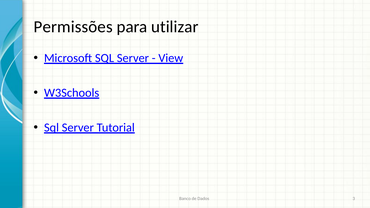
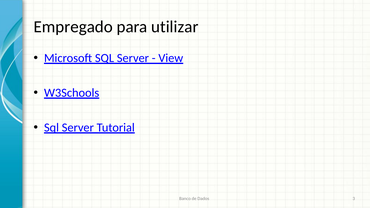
Permissões: Permissões -> Empregado (73, 27)
